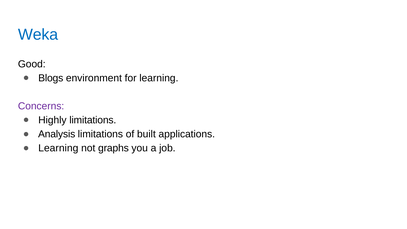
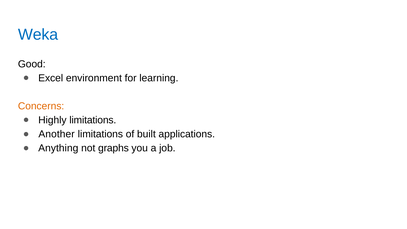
Blogs: Blogs -> Excel (51, 78)
Concerns colour: purple -> orange (41, 106)
Analysis: Analysis -> Another (57, 134)
Learning: Learning -> Anything (58, 148)
